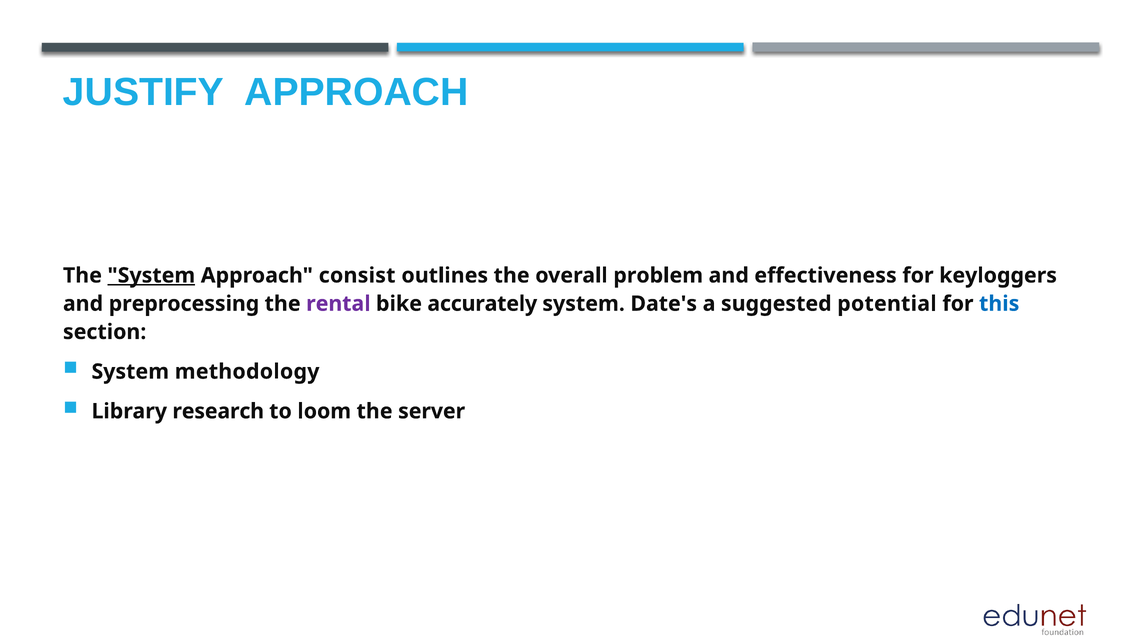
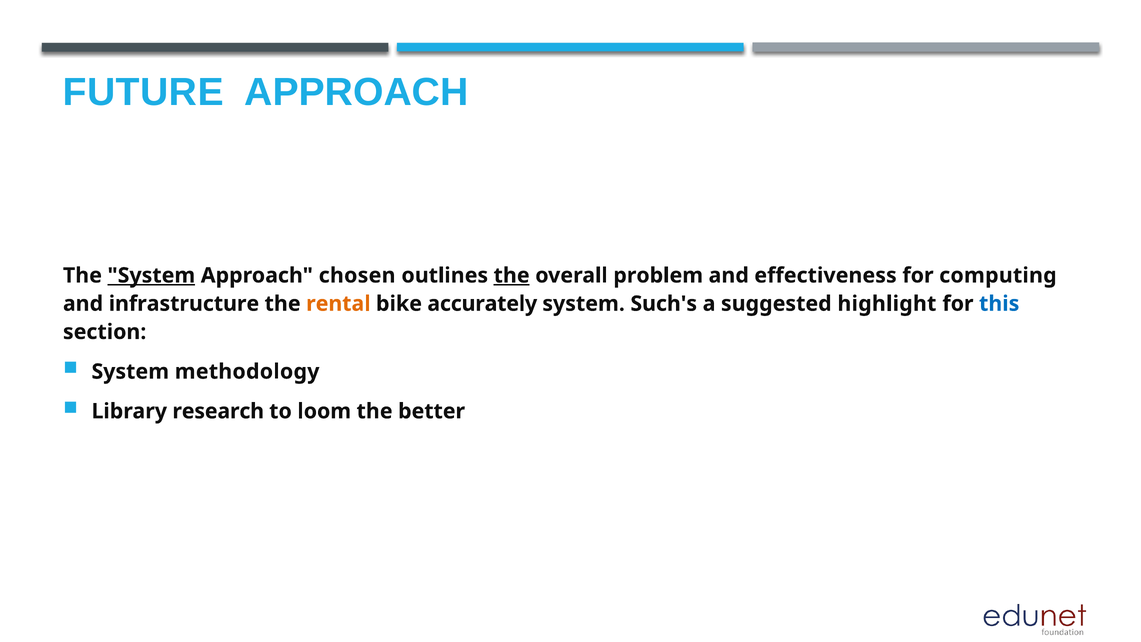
JUSTIFY: JUSTIFY -> FUTURE (143, 93)
consist: consist -> chosen (357, 275)
the underline: none -> present (512, 275)
keyloggers: keyloggers -> computing (998, 275)
preprocessing: preprocessing -> infrastructure (184, 304)
rental colour: purple -> orange (338, 304)
Date's: Date's -> Such's (664, 304)
potential: potential -> highlight (887, 304)
server: server -> better (432, 411)
